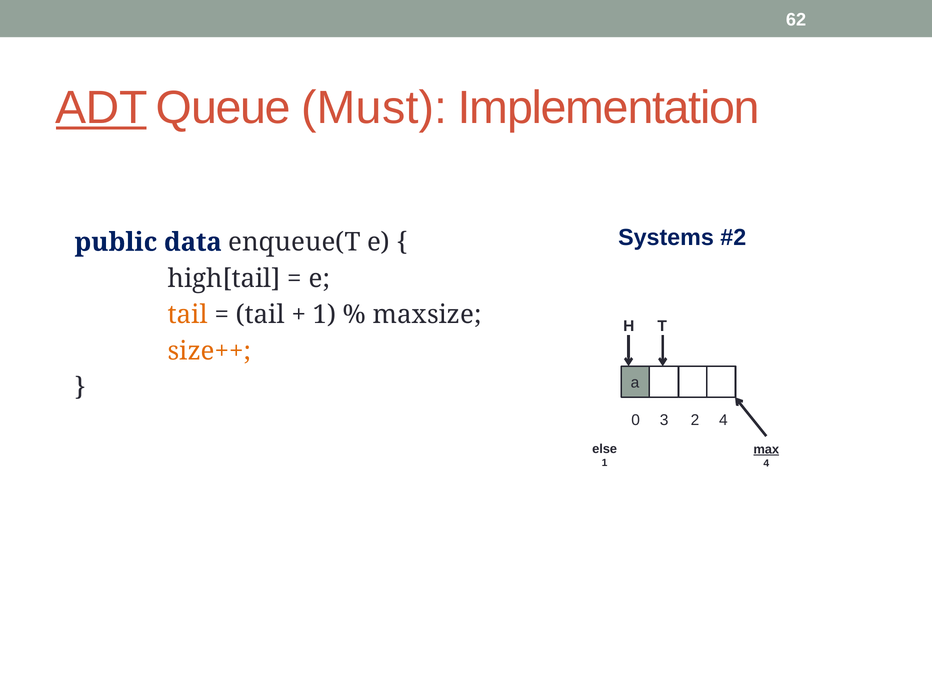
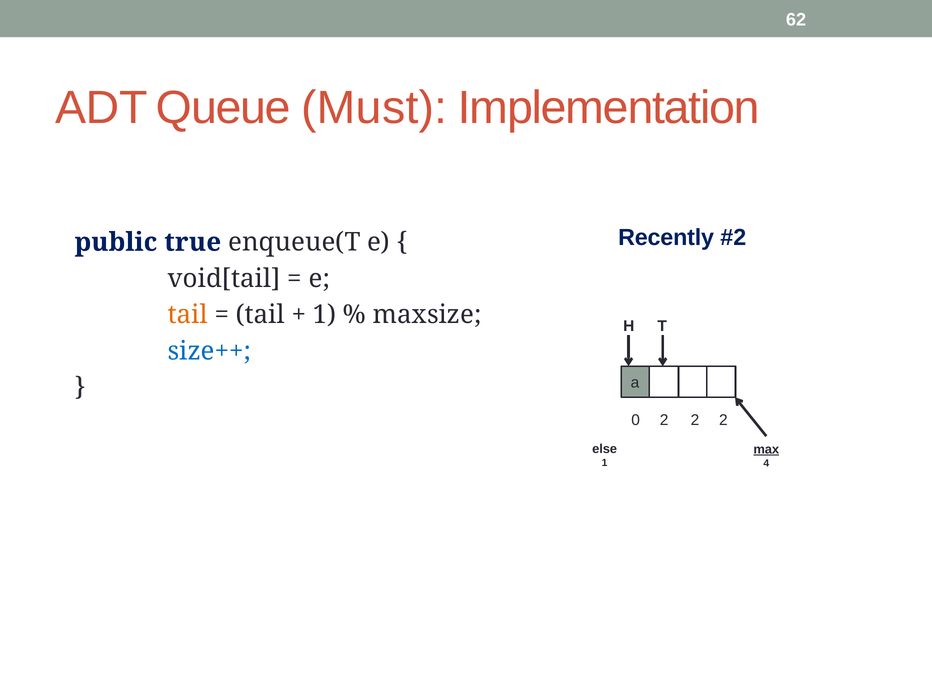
ADT underline: present -> none (101, 108)
Systems: Systems -> Recently (666, 238)
data: data -> true (193, 242)
high[tail: high[tail -> void[tail (224, 278)
size++ colour: orange -> blue (210, 351)
0 3: 3 -> 2 (664, 420)
4: 4 -> 2 (723, 420)
